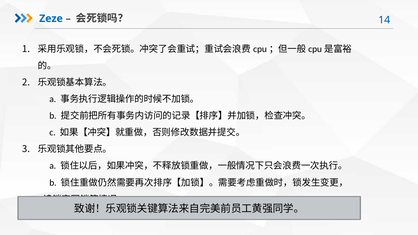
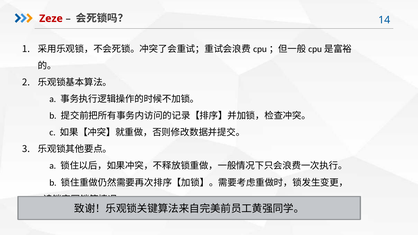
Zeze colour: blue -> red (51, 19)
